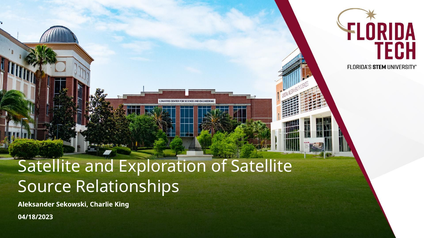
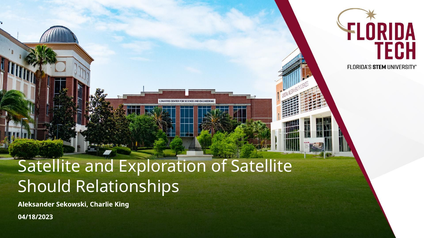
Source: Source -> Should (45, 187)
